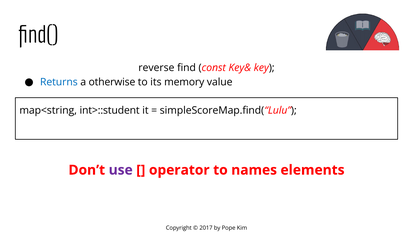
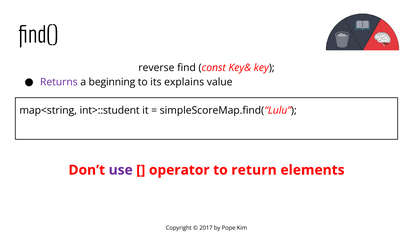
Returns colour: blue -> purple (59, 82)
otherwise: otherwise -> beginning (112, 82)
memory: memory -> explains (184, 82)
names: names -> return (254, 170)
